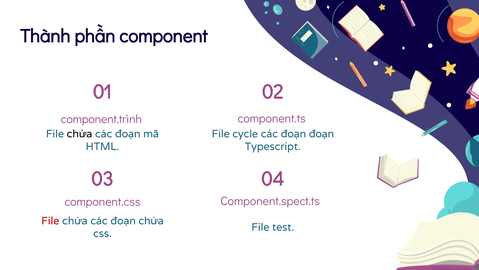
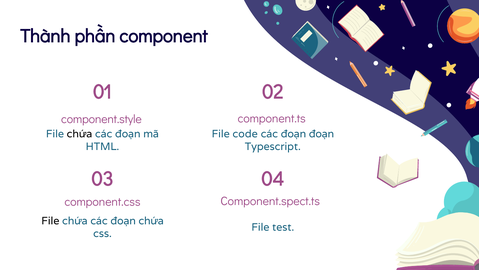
component.trình: component.trình -> component.style (101, 119)
cycle: cycle -> code (245, 134)
File colour: red -> black (50, 221)
